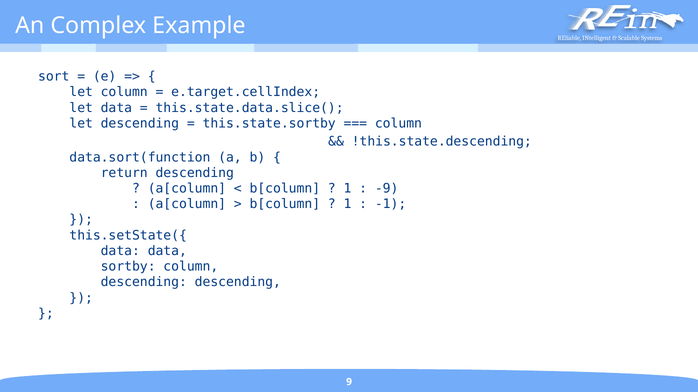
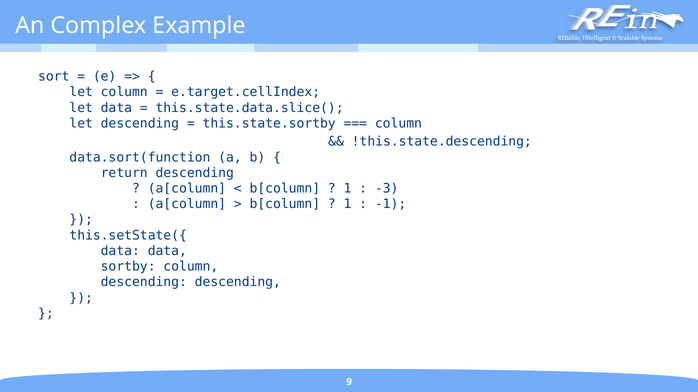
-9: -9 -> -3 (387, 189)
